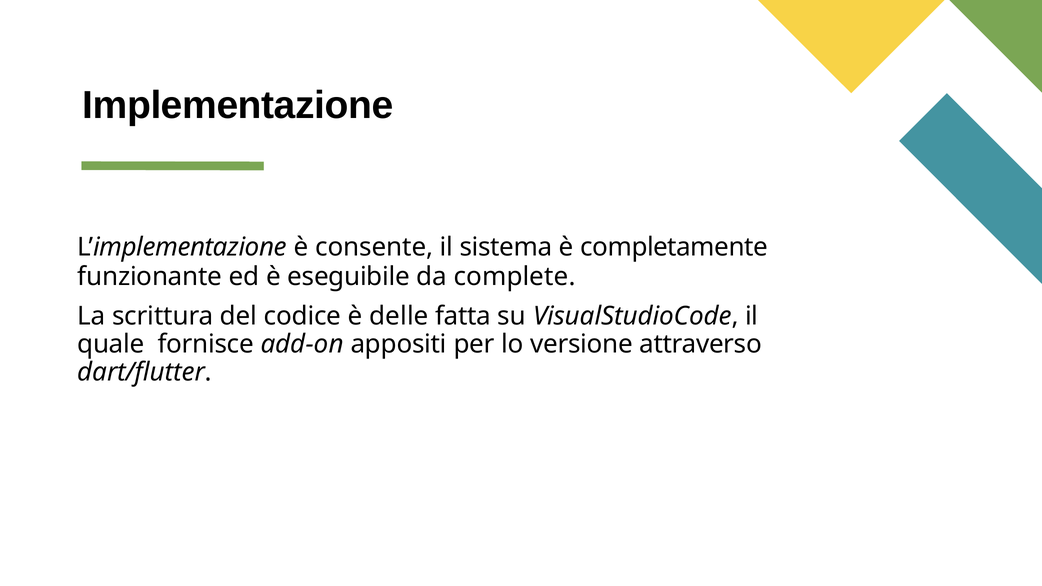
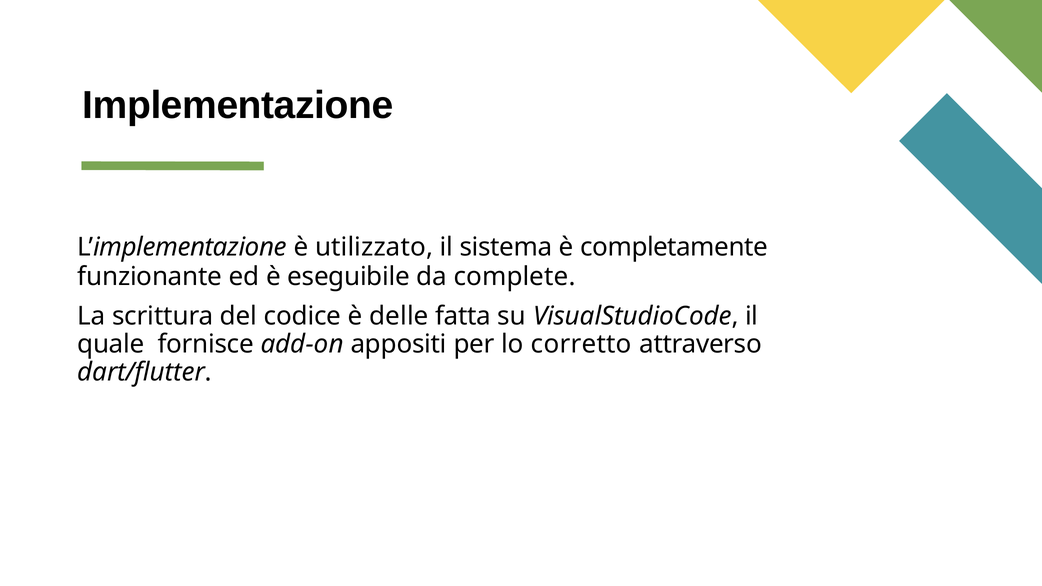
consente: consente -> utilizzato (374, 247)
versione: versione -> corretto (581, 344)
